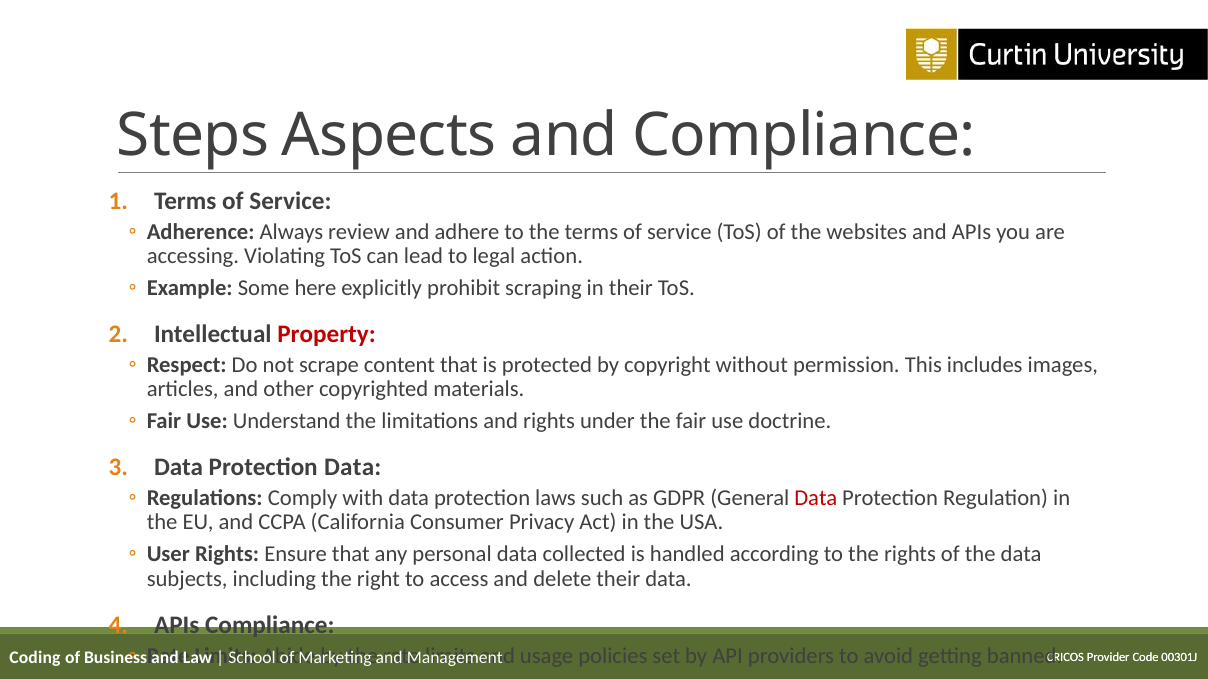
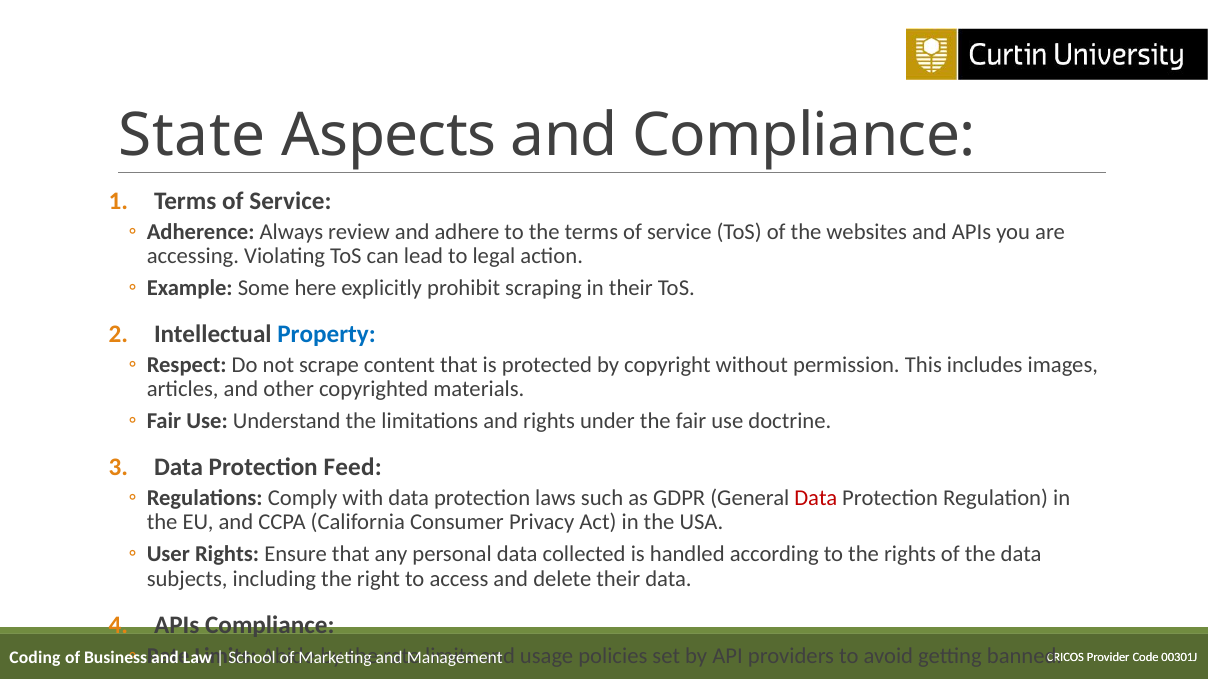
Steps: Steps -> State (192, 135)
Property colour: red -> blue (327, 334)
Protection Data: Data -> Feed (353, 468)
